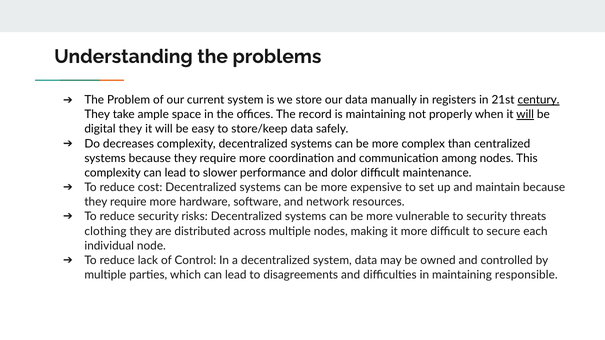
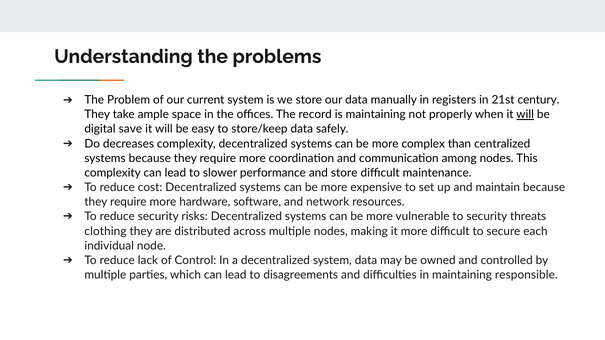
century underline: present -> none (539, 100)
digital they: they -> save (130, 129)
and dolor: dolor -> store (344, 173)
